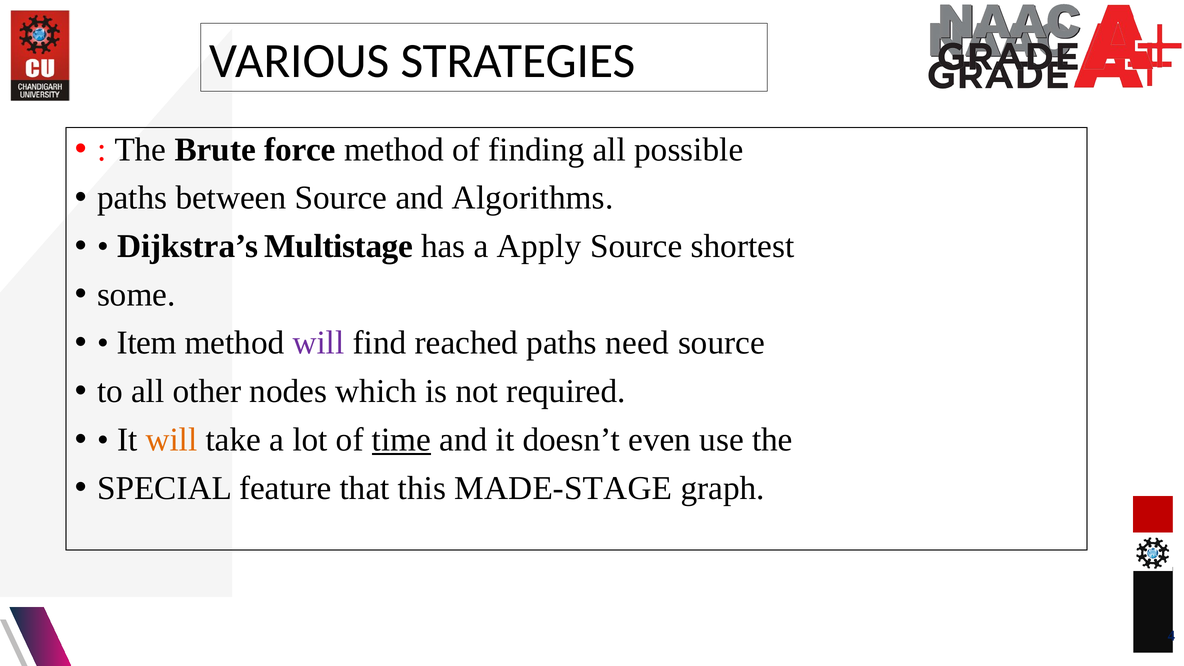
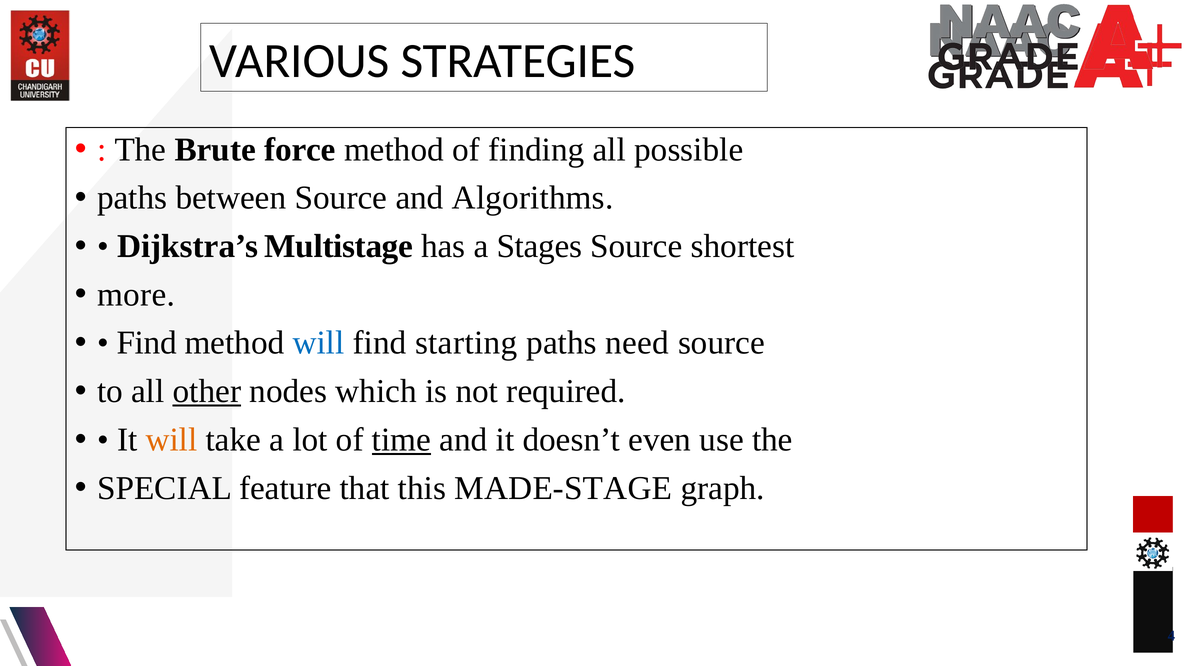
Apply: Apply -> Stages (539, 246)
some: some -> more (136, 295)
Item: Item -> Find (147, 343)
will colour: purple -> blue (319, 343)
reached: reached -> starting (466, 343)
other underline: none -> present (207, 391)
